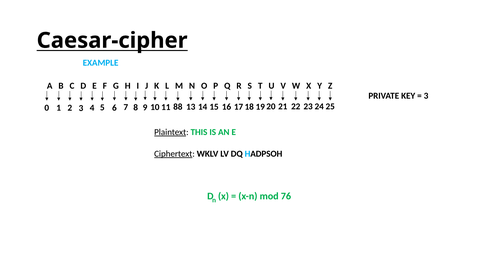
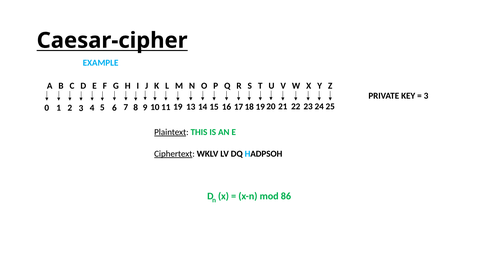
88: 88 -> 19 (178, 107)
76: 76 -> 86 (286, 196)
